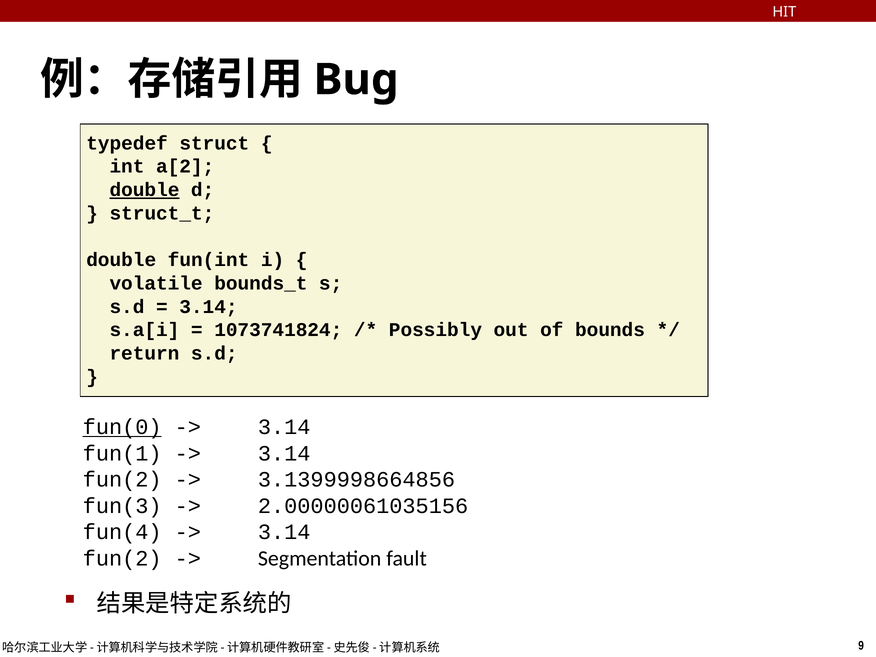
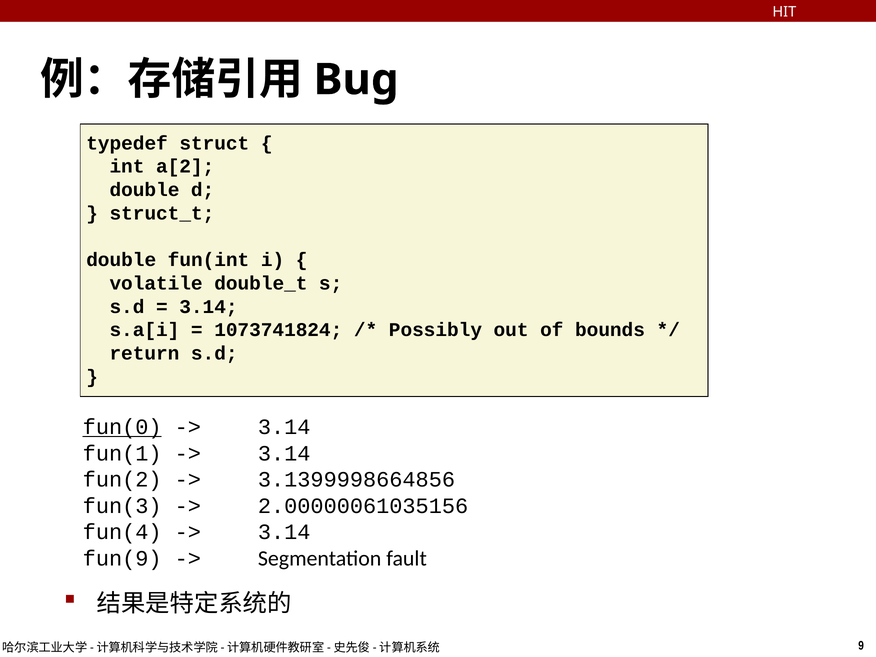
double underline: present -> none (145, 190)
bounds_t: bounds_t -> double_t (261, 283)
fun(2: fun(2 -> fun(9 (122, 558)
